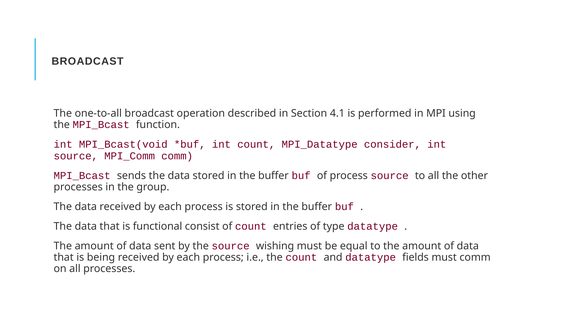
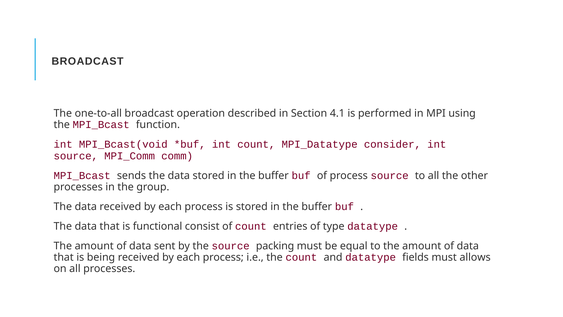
wishing: wishing -> packing (275, 246)
must comm: comm -> allows (475, 257)
